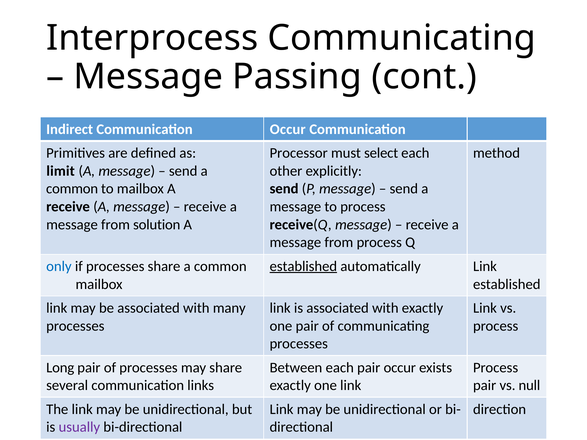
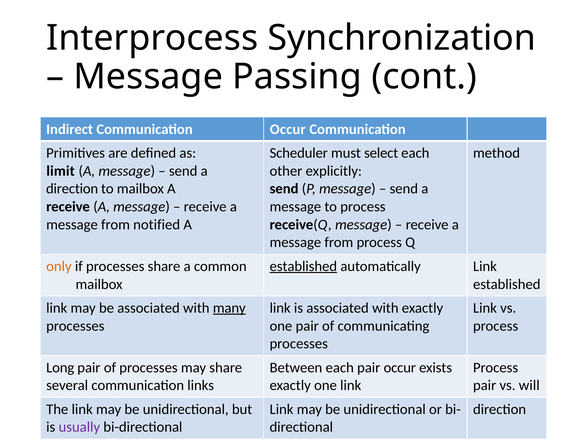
Interprocess Communicating: Communicating -> Synchronization (402, 38)
Processor: Processor -> Scheduler (299, 153)
common: common -> direction (72, 189)
solution: solution -> notified (157, 225)
only colour: blue -> orange (59, 266)
many underline: none -> present (229, 308)
null: null -> will (529, 386)
